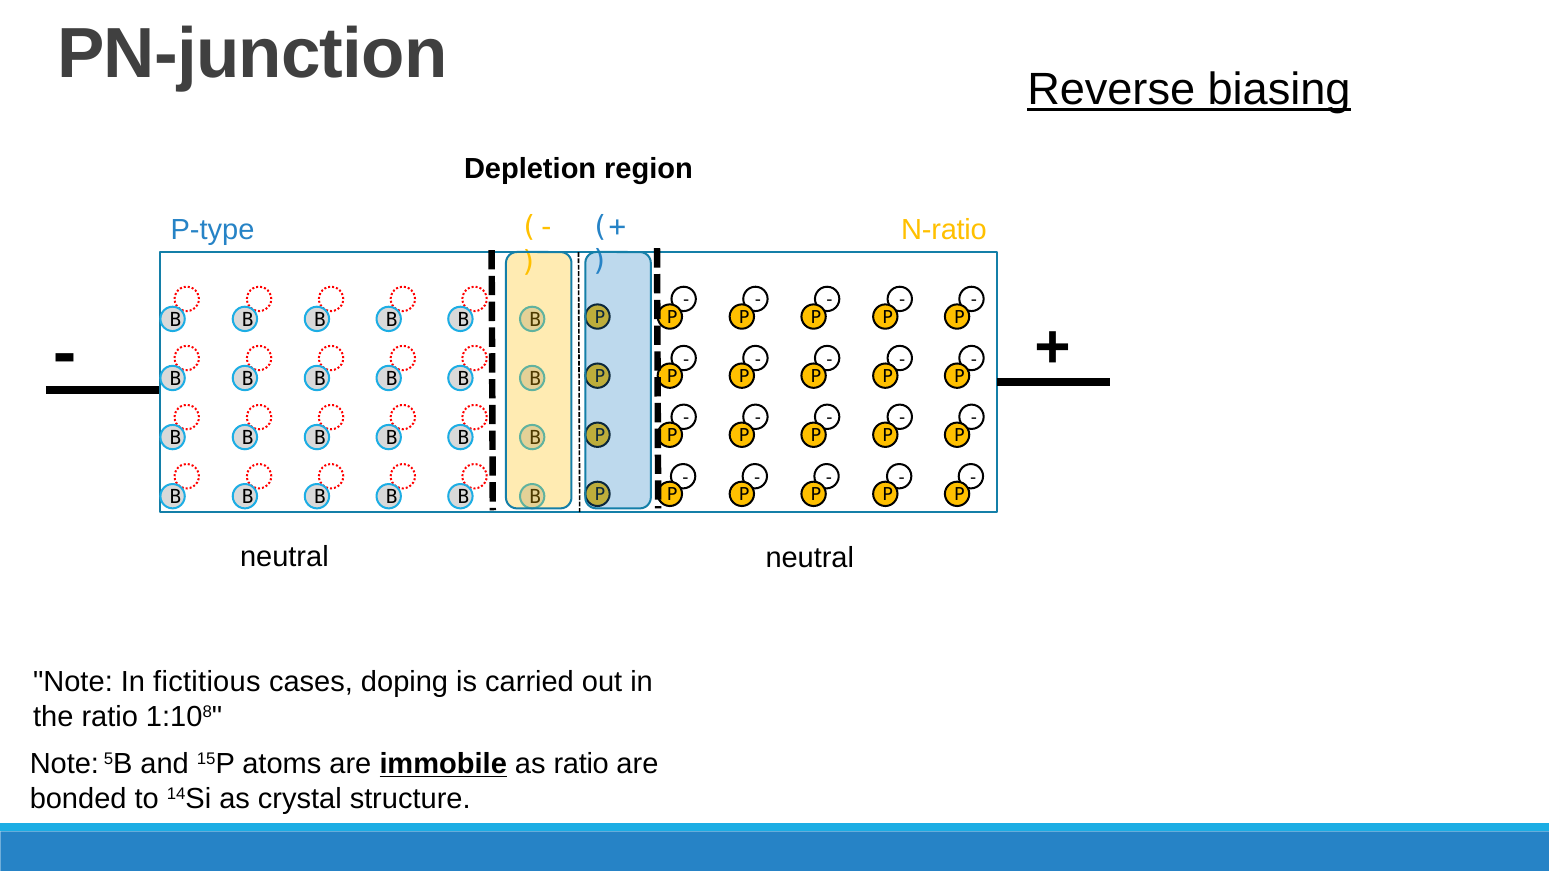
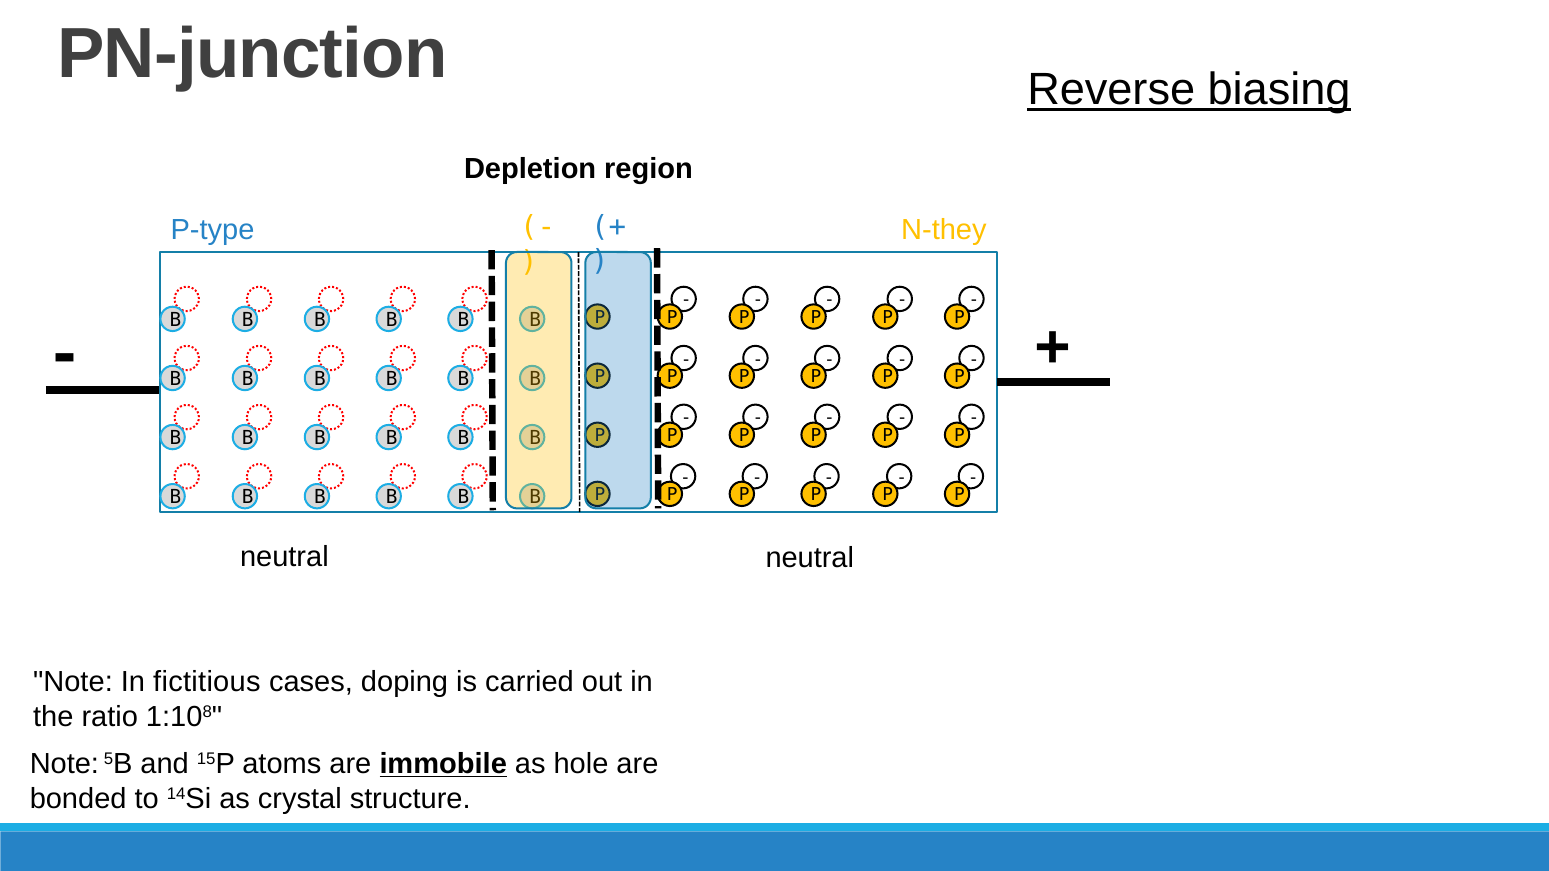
N-ratio: N-ratio -> N-they (944, 230)
as ratio: ratio -> hole (581, 764)
